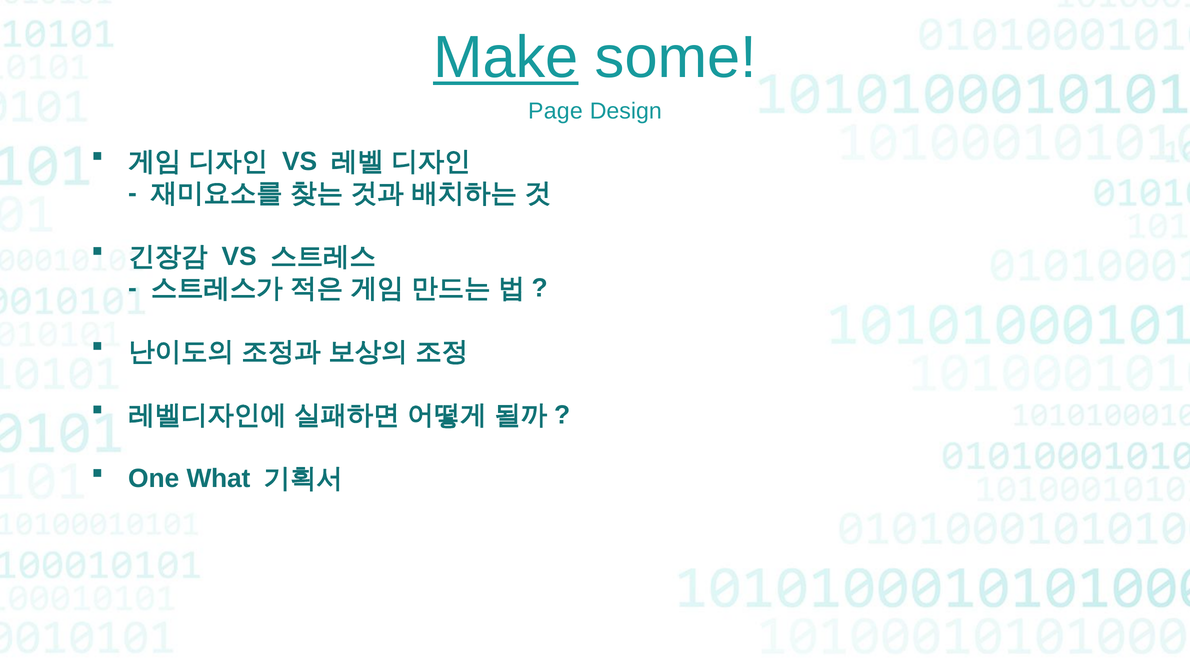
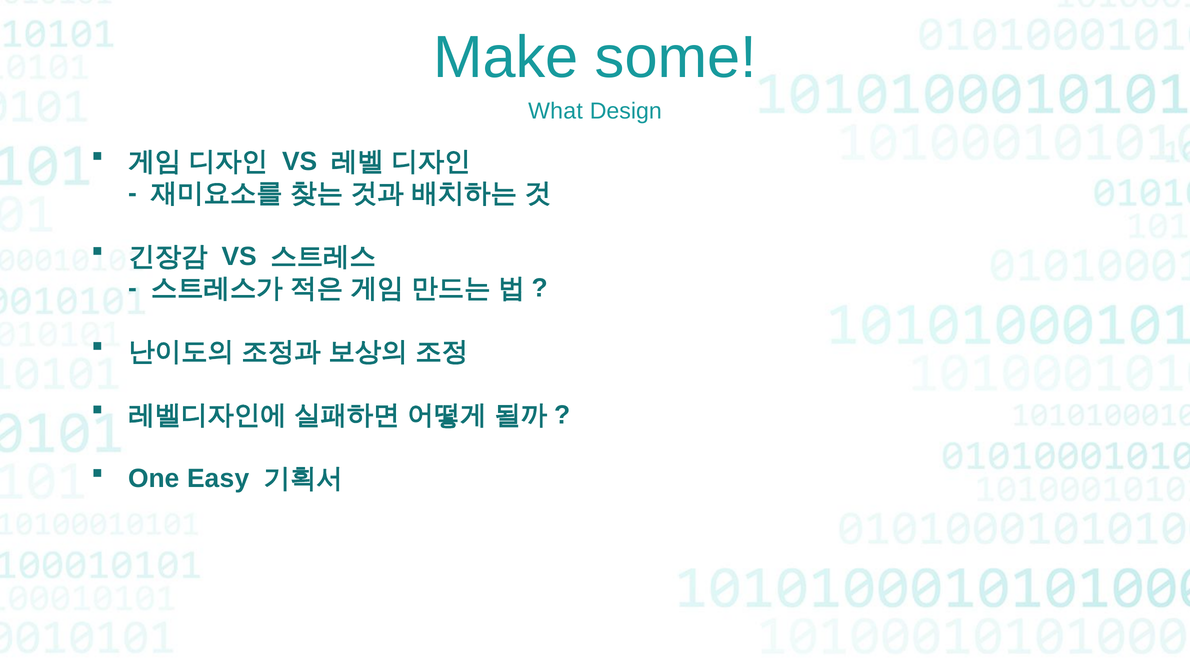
Make underline: present -> none (506, 58)
Page: Page -> What (555, 111)
What: What -> Easy (218, 479)
